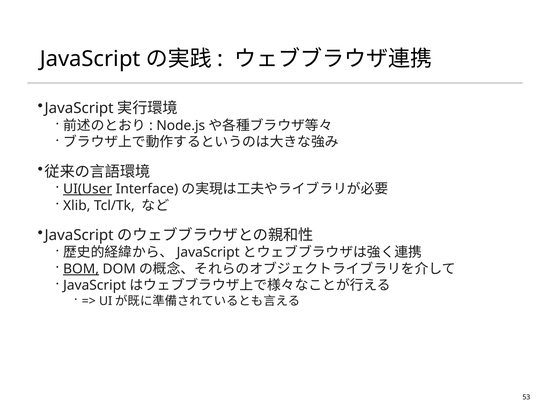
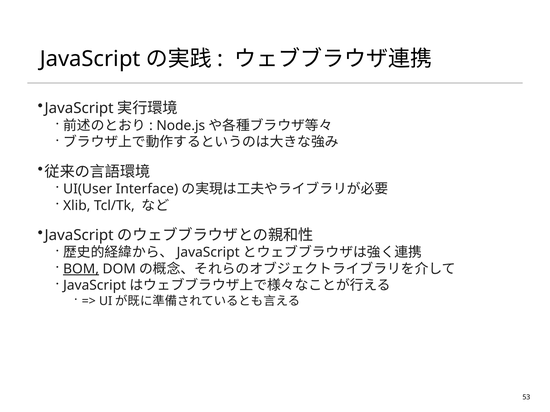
UI(User underline: present -> none (88, 189)
